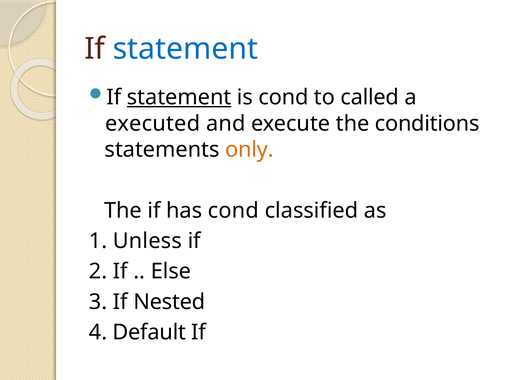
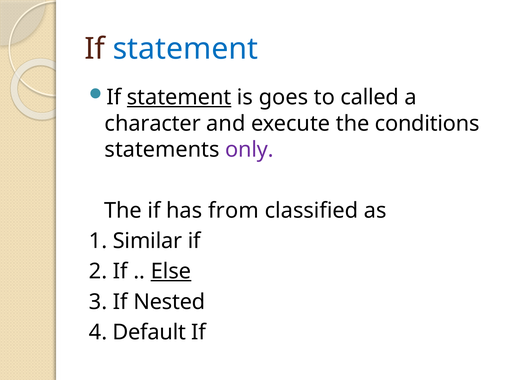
is cond: cond -> goes (283, 97)
executed: executed -> character (153, 123)
only colour: orange -> purple (249, 150)
has cond: cond -> from (233, 210)
Unless: Unless -> Similar (148, 241)
Else underline: none -> present (171, 271)
